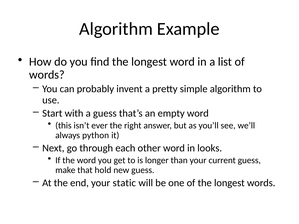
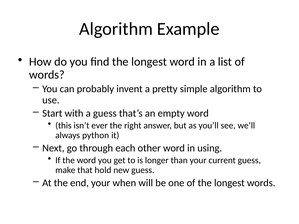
looks: looks -> using (210, 148)
static: static -> when (124, 183)
